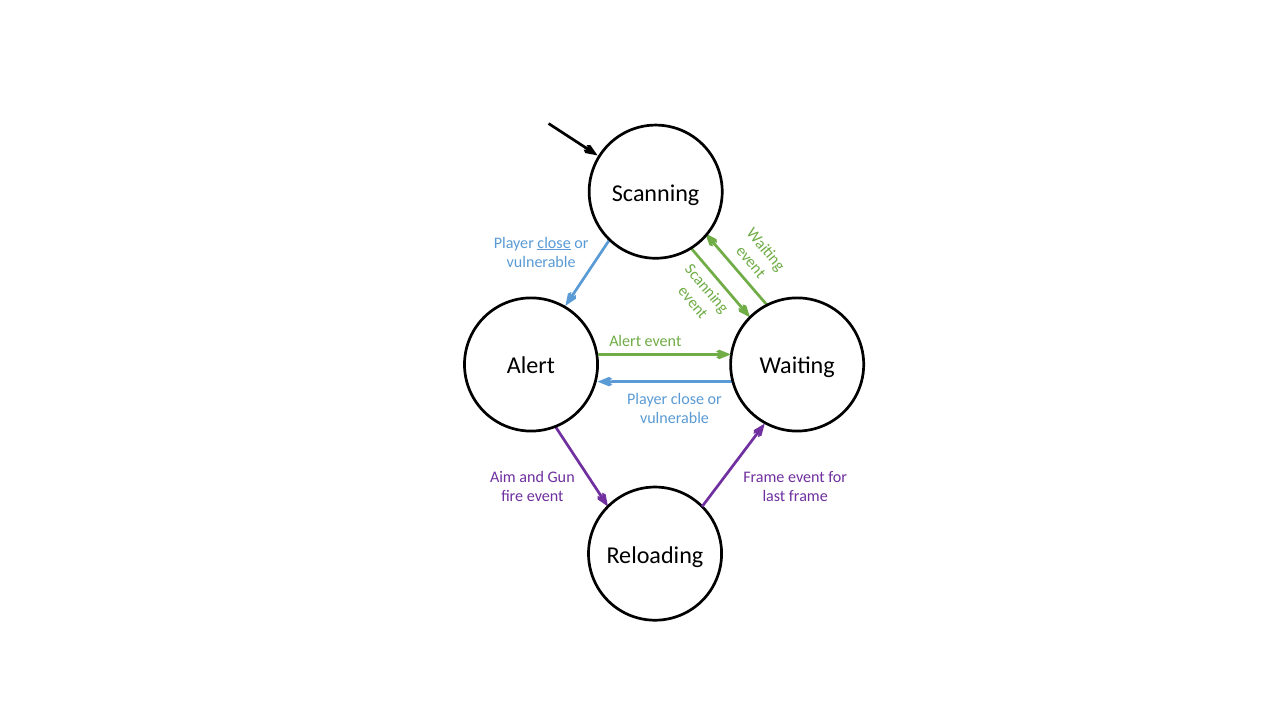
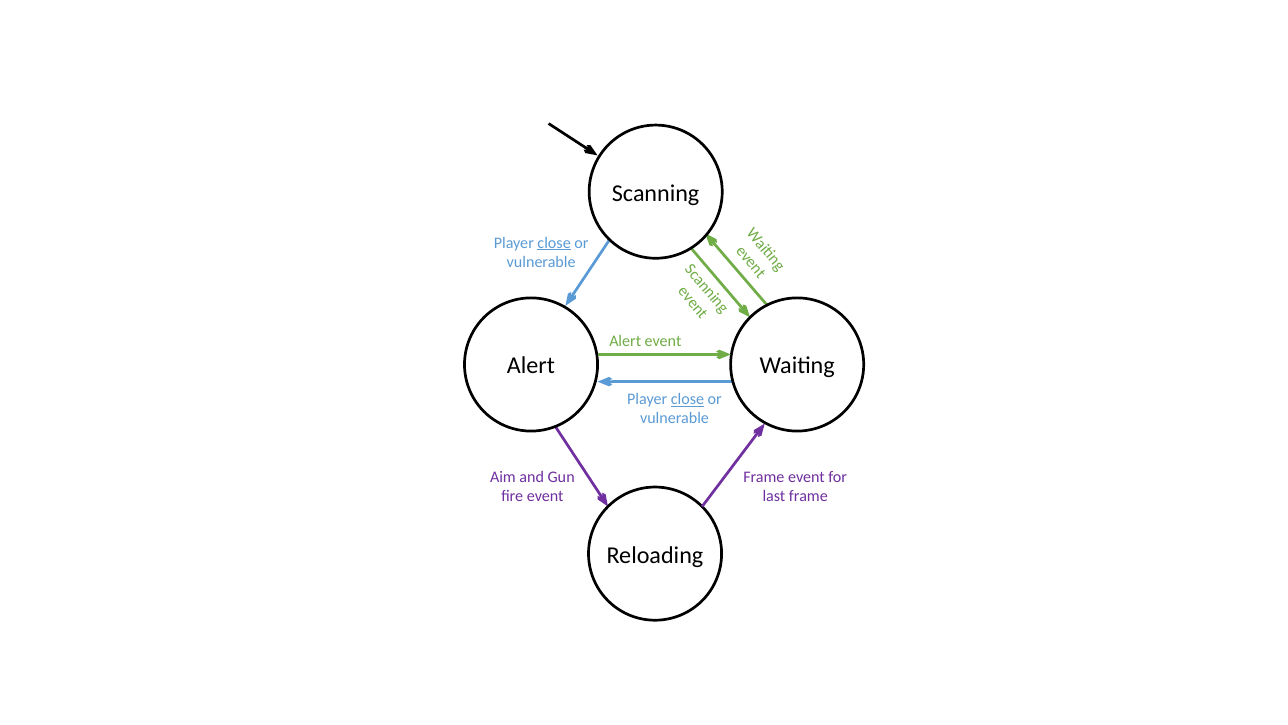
close underline: none -> present (687, 399)
